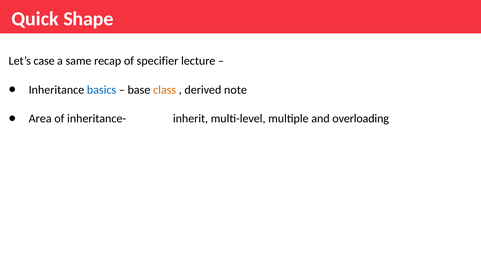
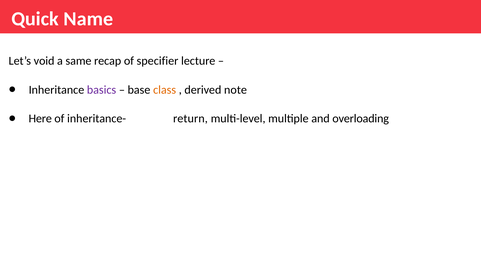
Shape: Shape -> Name (88, 19)
case: case -> void (44, 61)
basics colour: blue -> purple (102, 90)
Area: Area -> Here (40, 119)
inherit: inherit -> return (190, 119)
